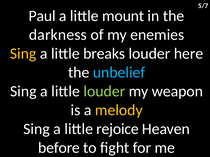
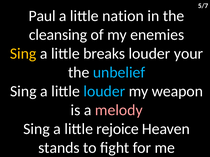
mount: mount -> nation (123, 16)
darkness: darkness -> cleansing (58, 35)
here: here -> your (188, 54)
louder colour: light green -> light blue (104, 92)
melody colour: yellow -> pink (119, 110)
before: before -> stands (59, 148)
